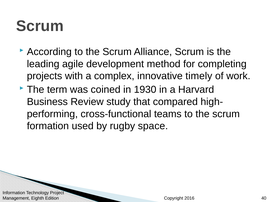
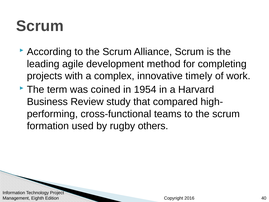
1930: 1930 -> 1954 (145, 90)
space: space -> others (153, 126)
